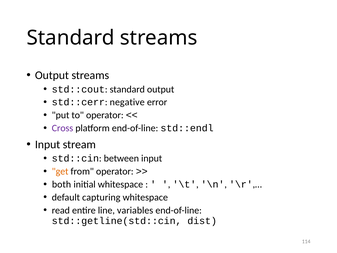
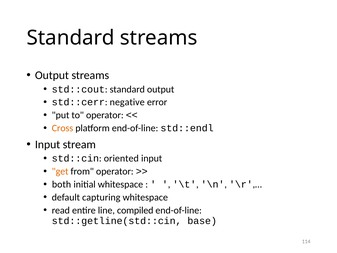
Cross colour: purple -> orange (63, 128)
between: between -> oriented (121, 158)
variables: variables -> compiled (135, 210)
dist: dist -> base (202, 221)
